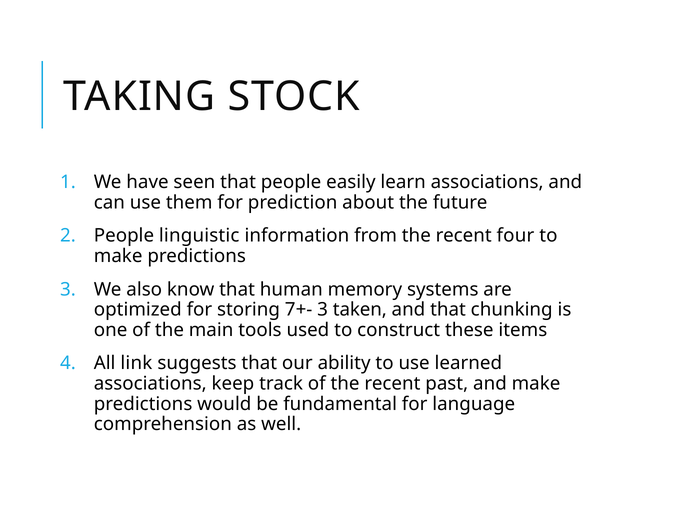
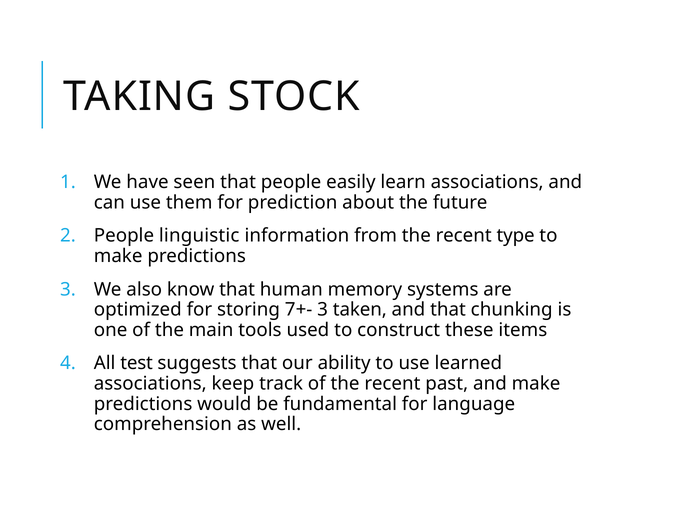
four: four -> type (516, 236)
link: link -> test (137, 363)
